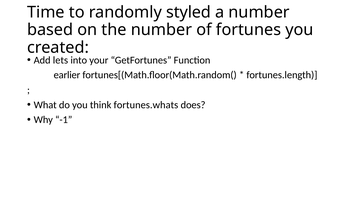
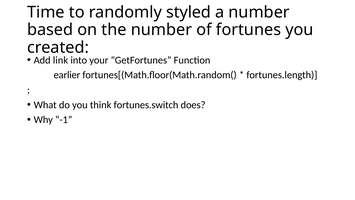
lets: lets -> link (60, 60)
fortunes.whats: fortunes.whats -> fortunes.switch (146, 105)
